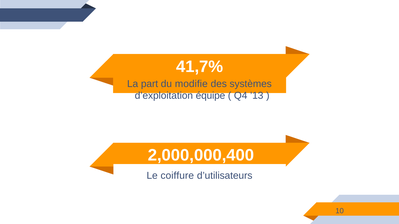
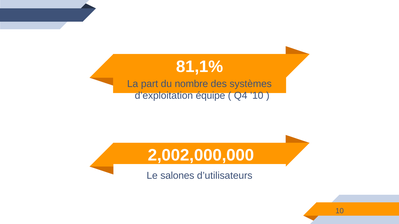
41,7%: 41,7% -> 81,1% (200, 67)
modifie: modifie -> nombre (191, 84)
’13: ’13 -> ’10 (257, 96)
2,000,000,400: 2,000,000,400 -> 2,002,000,000 (201, 156)
coiffure: coiffure -> salones (177, 176)
